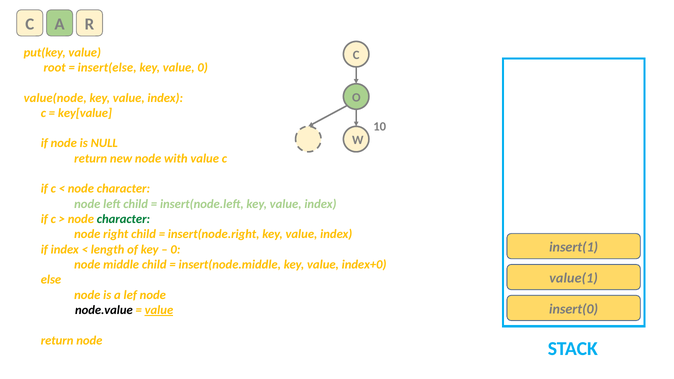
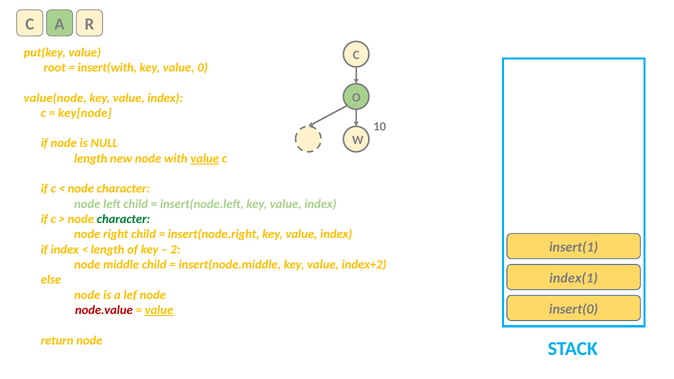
insert(else: insert(else -> insert(with (107, 68)
key[value: key[value -> key[node (85, 113)
return: return -> length (91, 159)
value underline: none -> present (205, 159)
0: 0 -> 2 (175, 250)
index+0: index+0 -> index+2 (364, 265)
value(1: value(1 -> index(1 (574, 278)
node.value colour: black -> red (104, 310)
